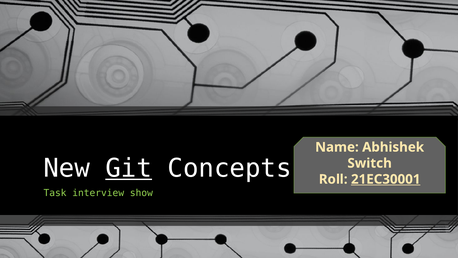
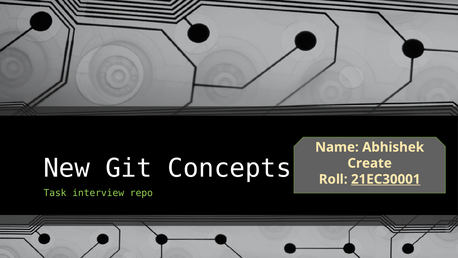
Git underline: present -> none (129, 168)
Switch: Switch -> Create (370, 163)
show: show -> repo (141, 193)
